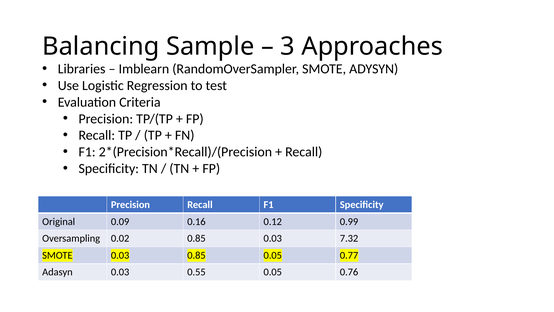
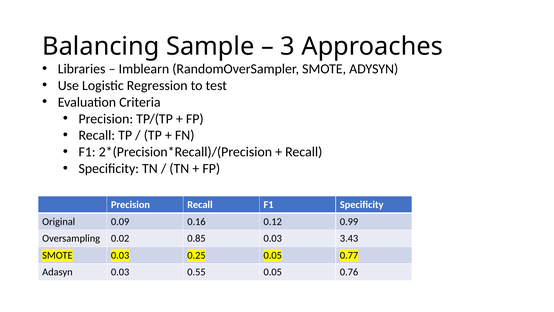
7.32: 7.32 -> 3.43 (349, 238)
0.03 0.85: 0.85 -> 0.25 (196, 255)
